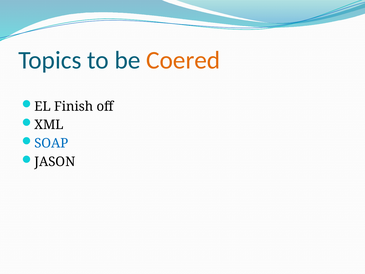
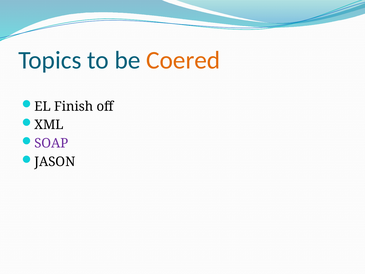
SOAP colour: blue -> purple (51, 143)
